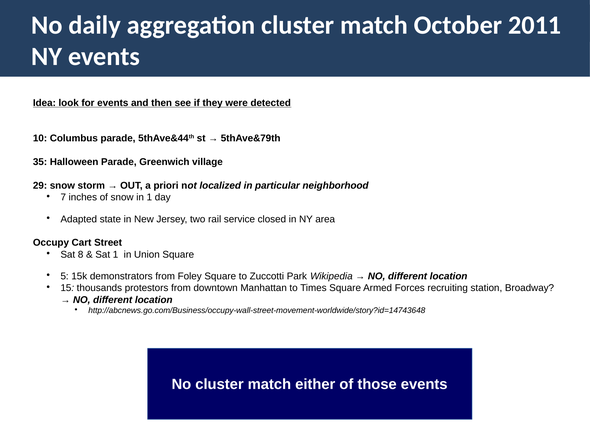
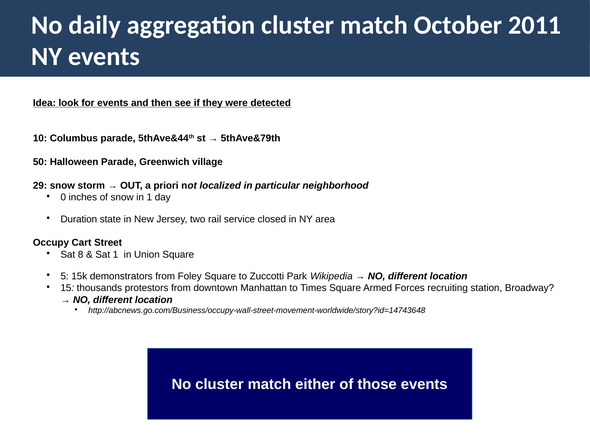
35: 35 -> 50 (40, 162)
7: 7 -> 0 (63, 197)
Adapted: Adapted -> Duration (79, 219)
